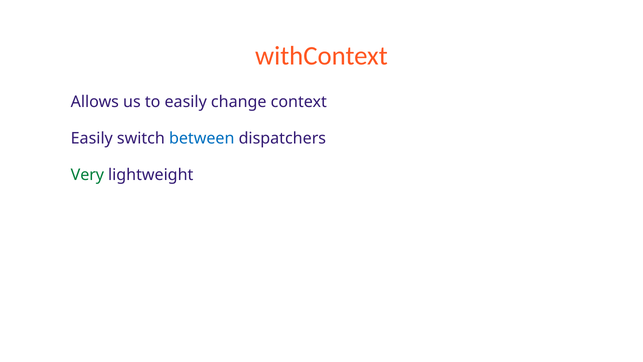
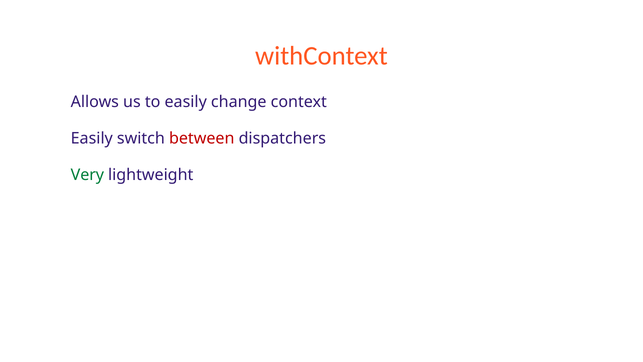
between colour: blue -> red (202, 138)
